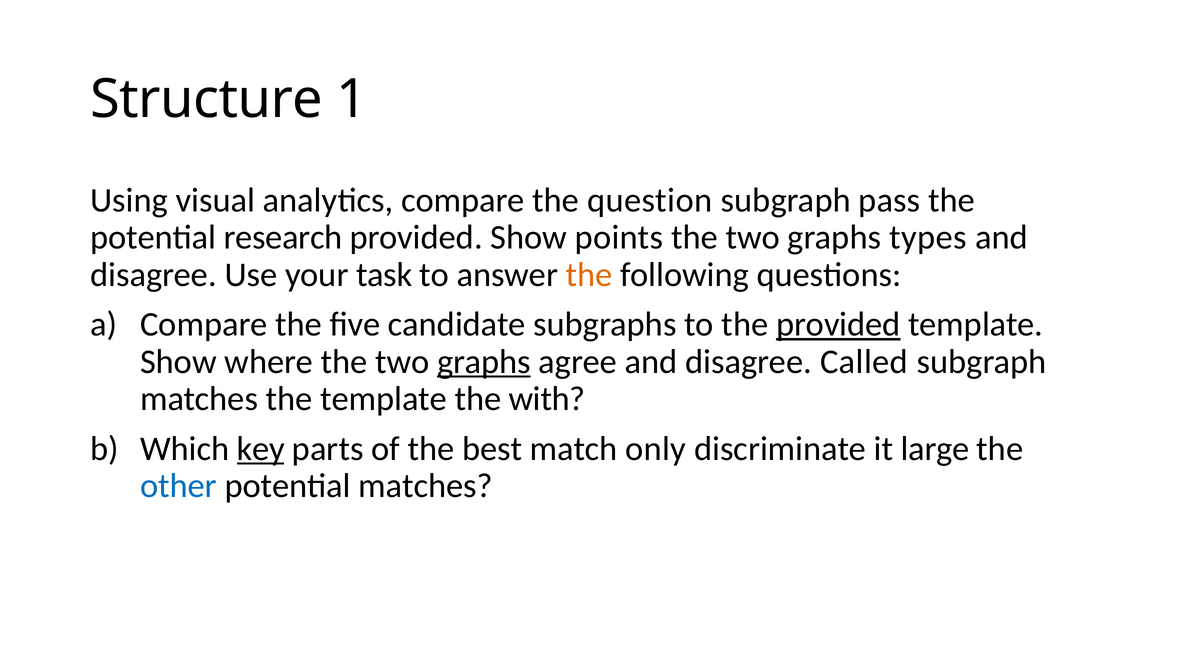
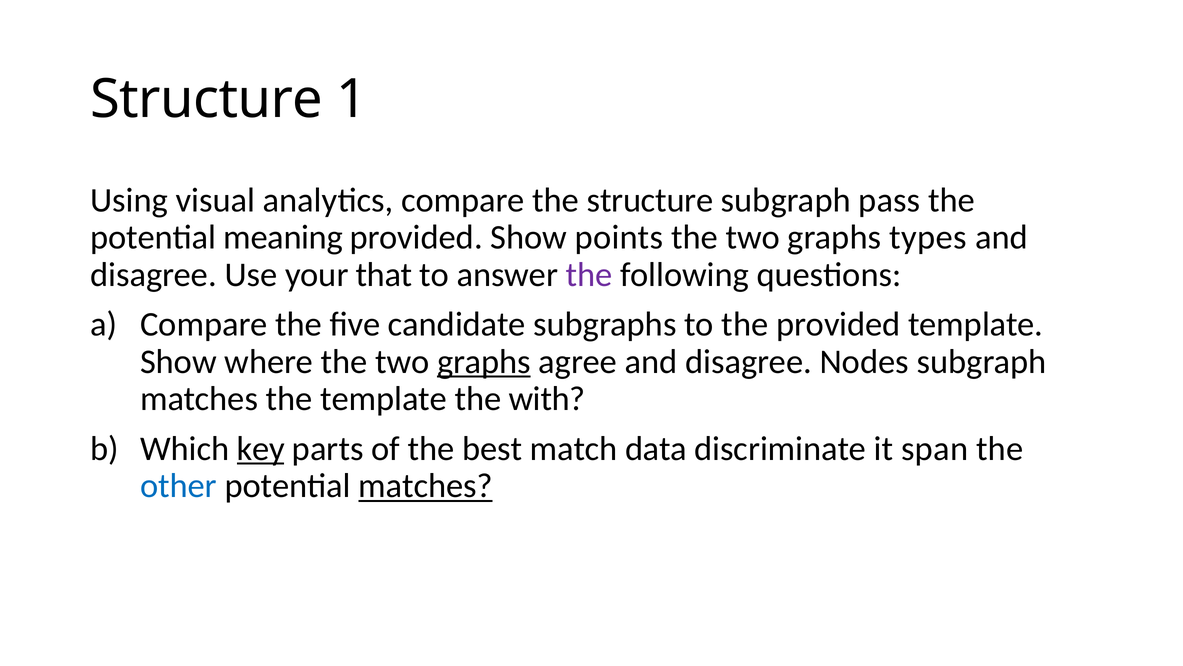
the question: question -> structure (650, 200)
research: research -> meaning (283, 237)
task: task -> that (384, 275)
the colour: orange -> purple (589, 275)
provided underline: present -> none (838, 324)
Called: Called -> Nodes (864, 361)
only: only -> data (656, 448)
large: large -> span (935, 448)
matches underline: none -> present (425, 486)
